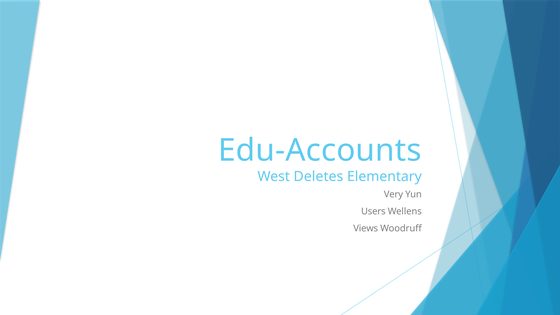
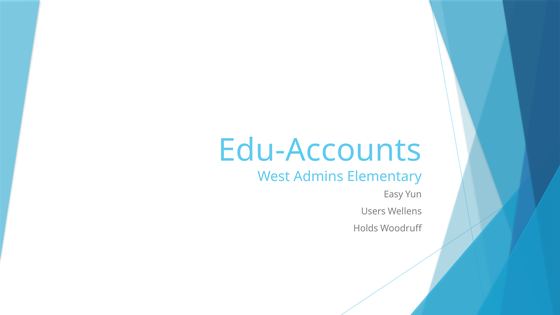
Deletes: Deletes -> Admins (318, 177)
Very: Very -> Easy (393, 194)
Views: Views -> Holds (366, 228)
